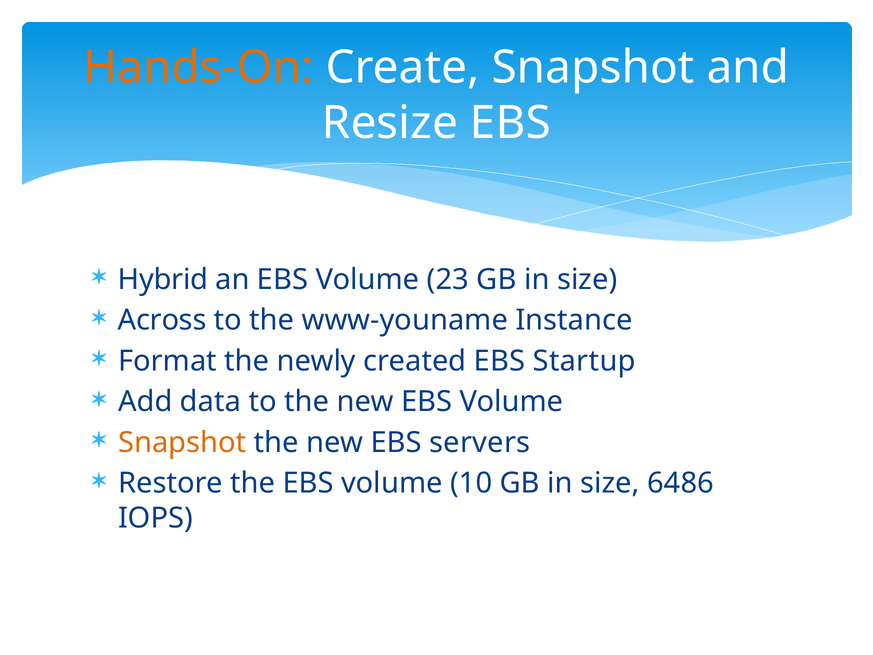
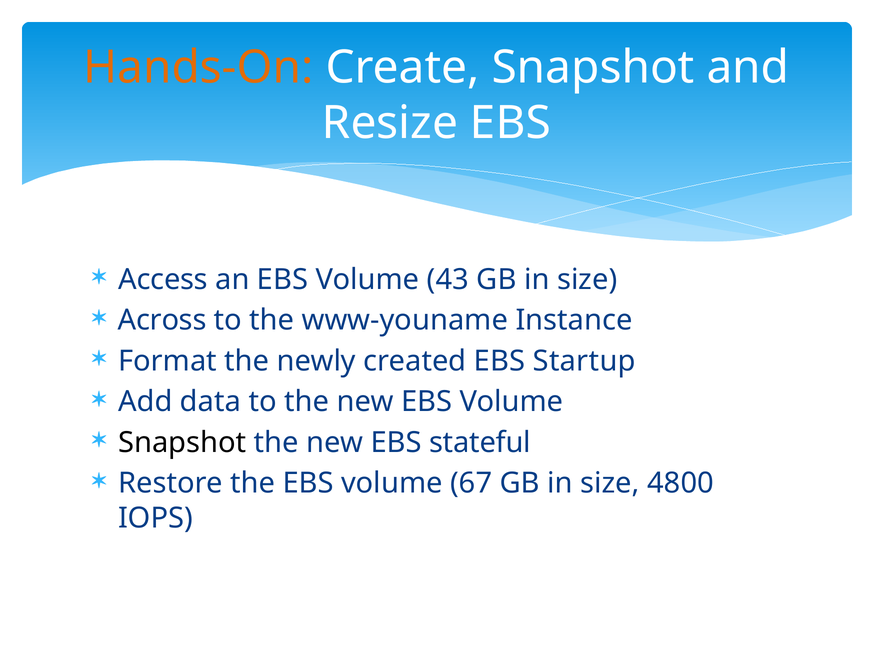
Hybrid: Hybrid -> Access (163, 279)
23: 23 -> 43 (448, 279)
Snapshot colour: orange -> black (182, 442)
servers: servers -> stateful (480, 442)
10: 10 -> 67 (471, 483)
6486: 6486 -> 4800 (681, 483)
